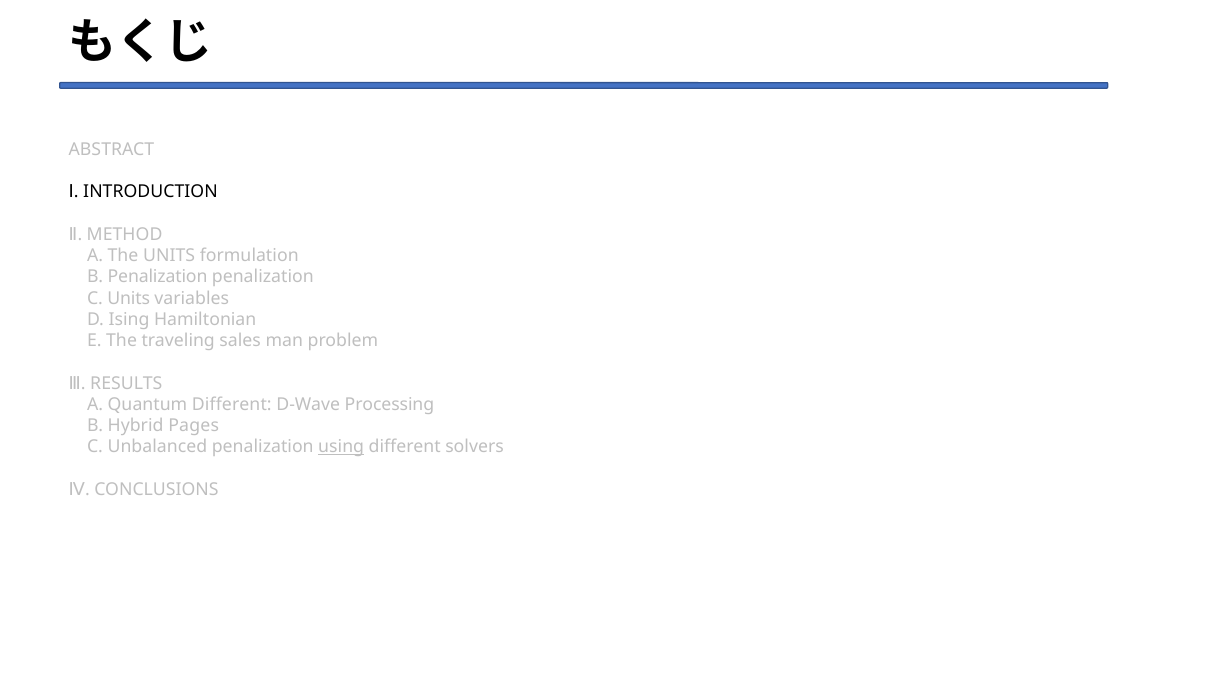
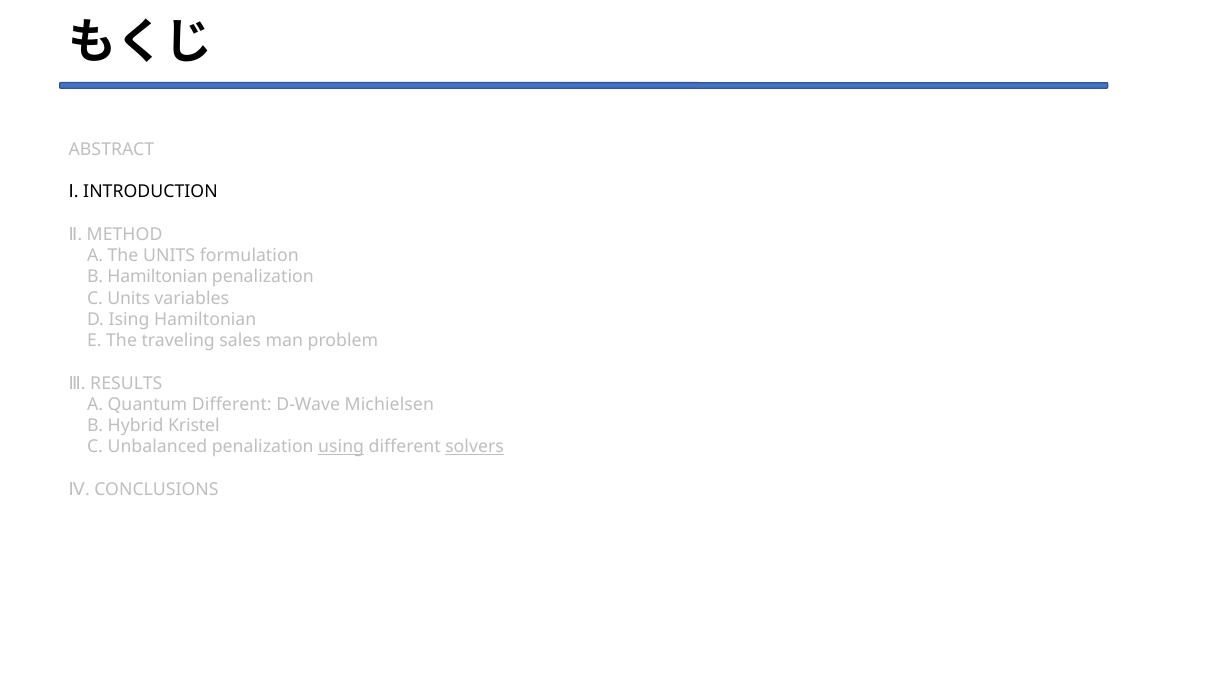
B Penalization: Penalization -> Hamiltonian (158, 277)
Processing: Processing -> Michielsen (389, 404)
Pages: Pages -> Kristel (194, 425)
solvers underline: none -> present (475, 447)
